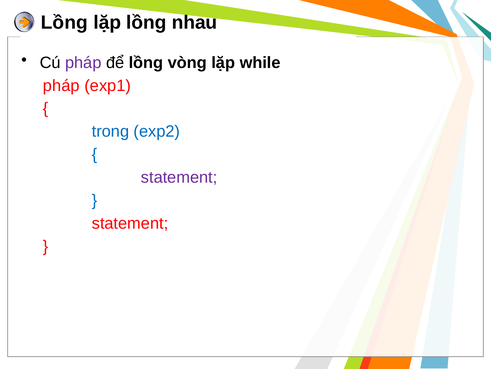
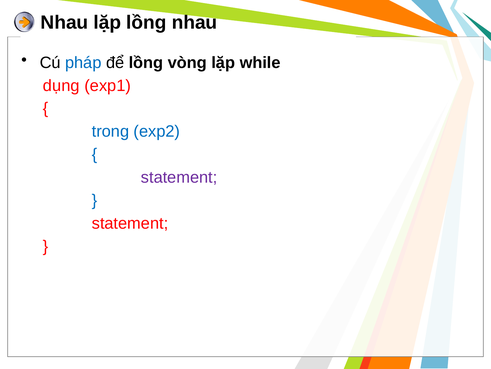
Lồng: Lồng -> Nhau (64, 22)
pháp colour: purple -> blue (83, 63)
pháp: pháp -> dụng (61, 85)
